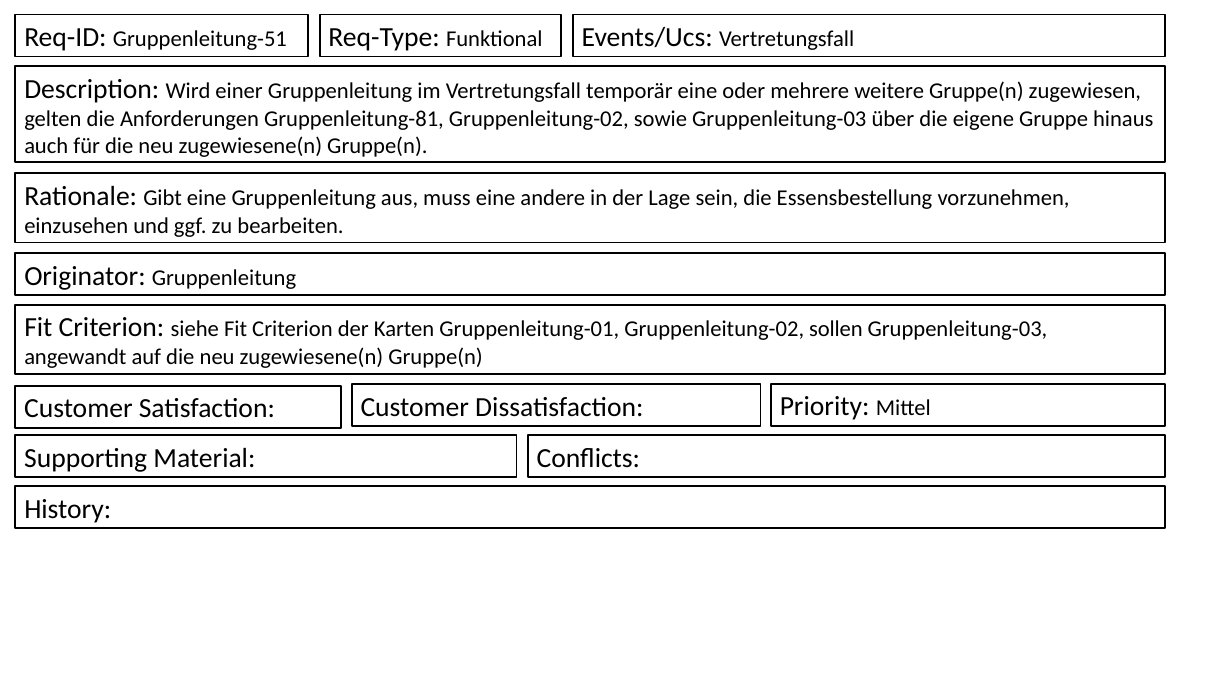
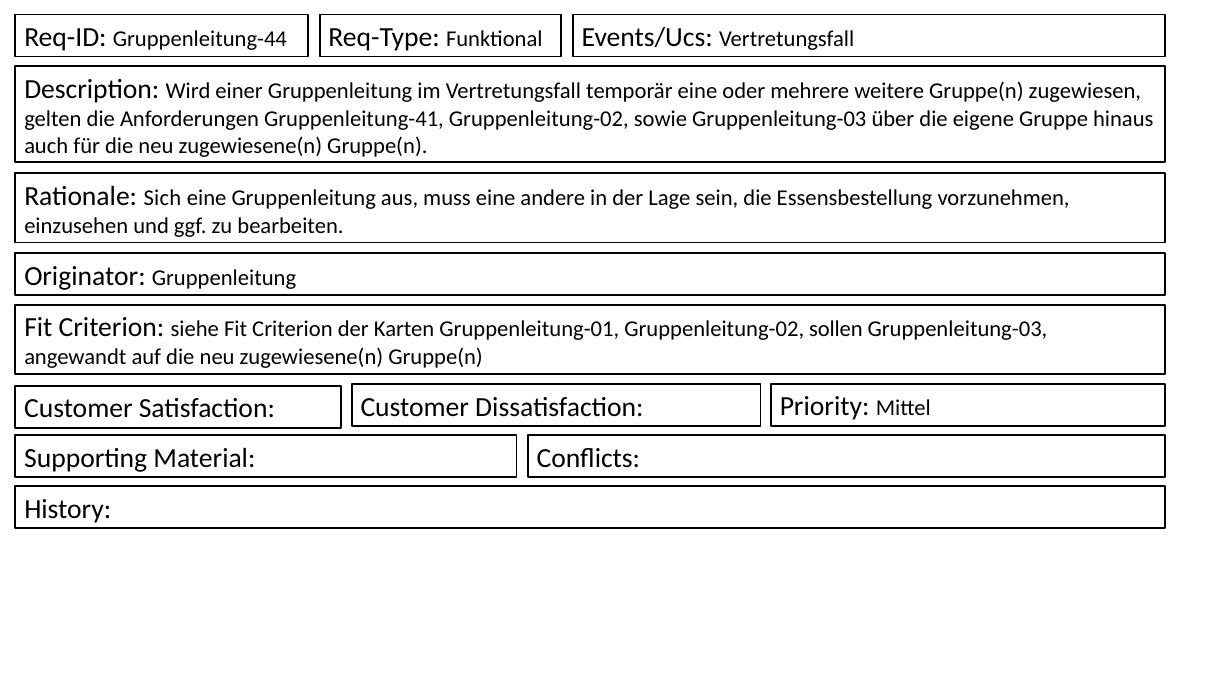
Gruppenleitung-51: Gruppenleitung-51 -> Gruppenleitung-44 (200, 39)
Gruppenleitung-81: Gruppenleitung-81 -> Gruppenleitung-41 (354, 119)
Gibt: Gibt -> Sich (162, 198)
